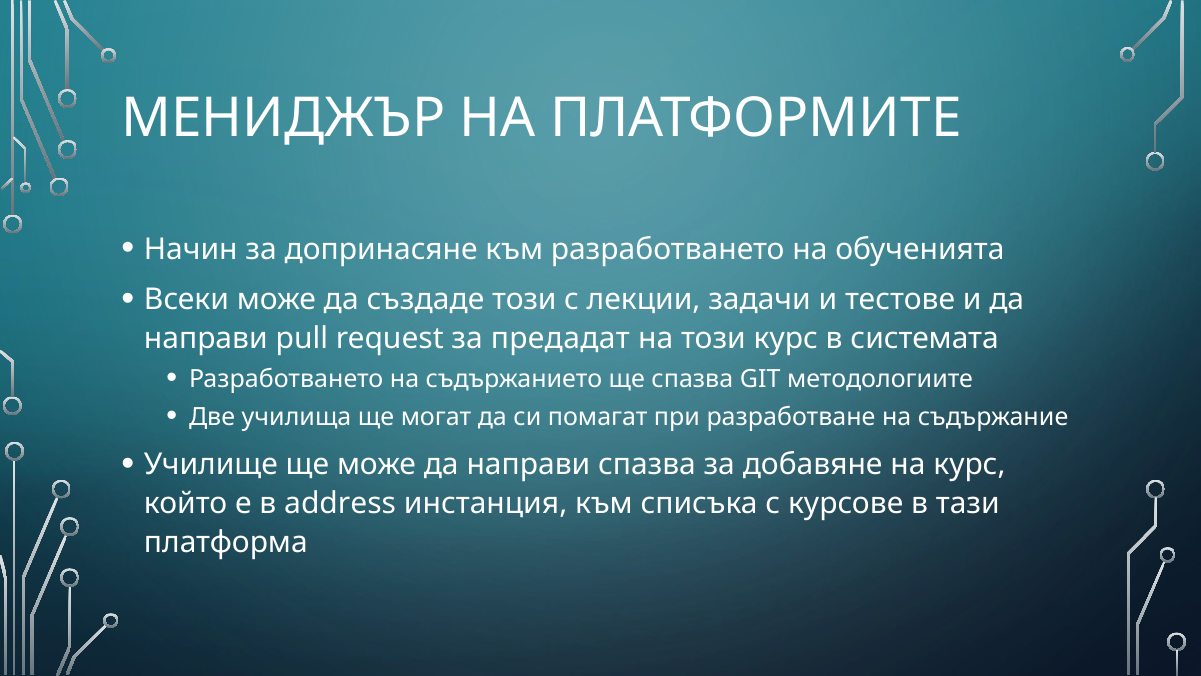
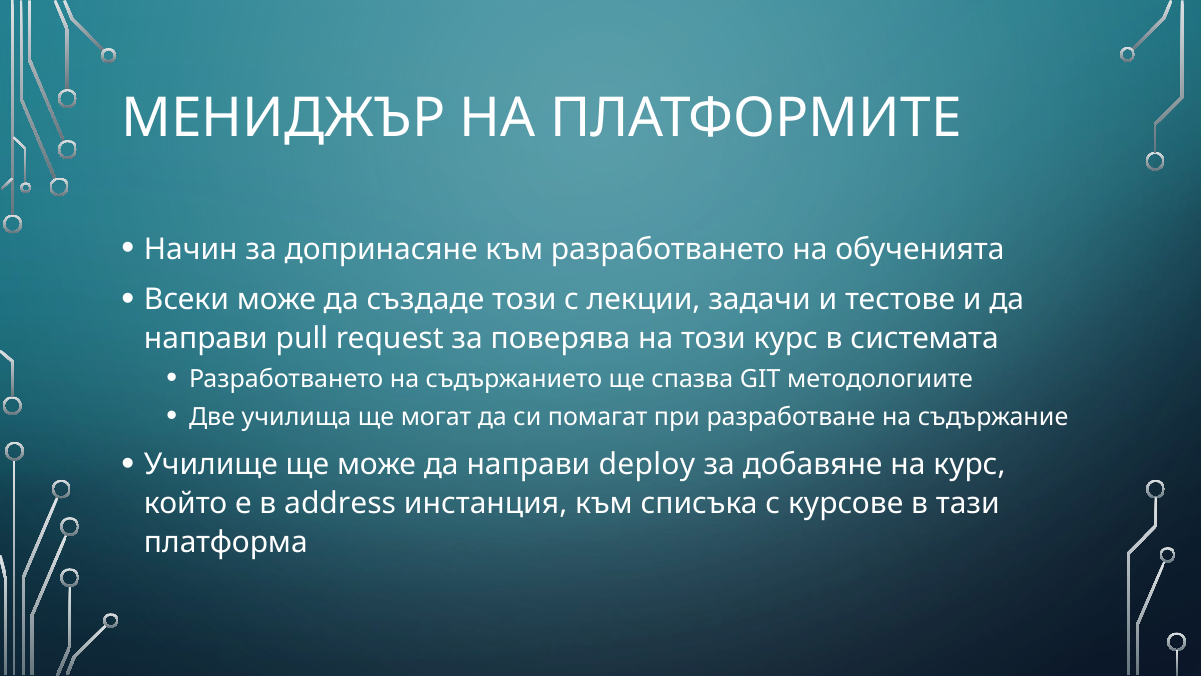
предадат: предадат -> поверява (560, 338)
направи спазва: спазва -> deploy (647, 464)
